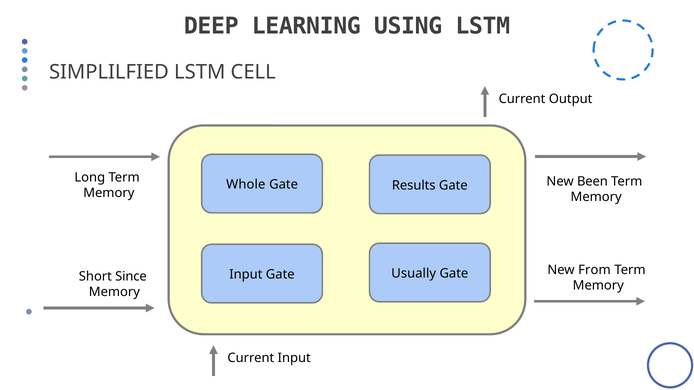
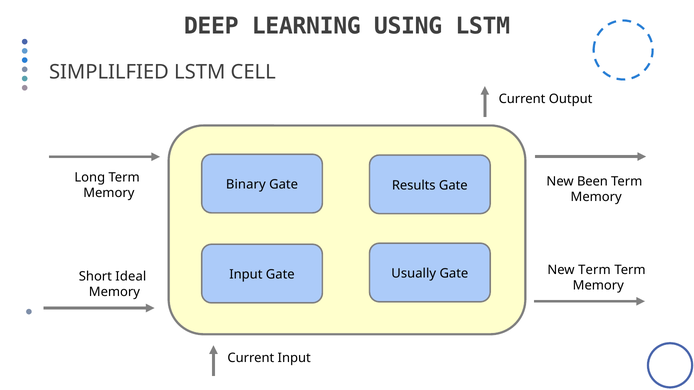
Whole: Whole -> Binary (246, 185)
New From: From -> Term (594, 270)
Since: Since -> Ideal (131, 277)
